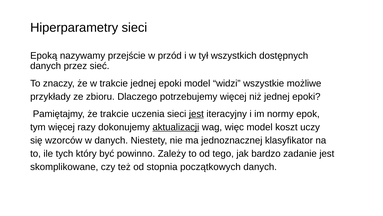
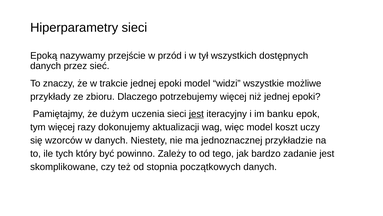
że trakcie: trakcie -> dużym (114, 114)
normy: normy -> banku (280, 114)
aktualizacji underline: present -> none (176, 127)
klasyfikator: klasyfikator -> przykładzie (289, 140)
